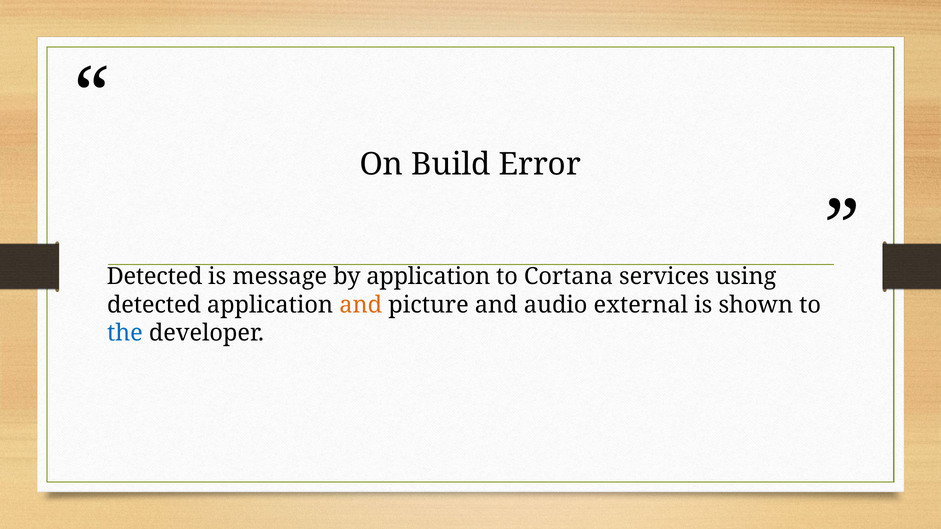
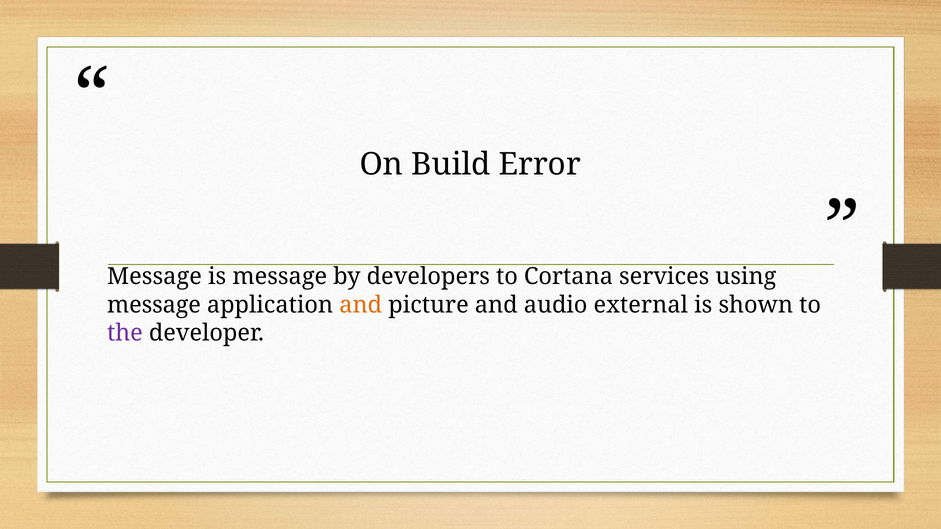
Detected: Detected -> Message (154, 277)
by application: application -> developers (428, 277)
detected: detected -> message (154, 305)
the colour: blue -> purple (125, 333)
